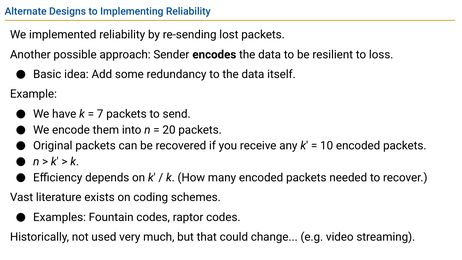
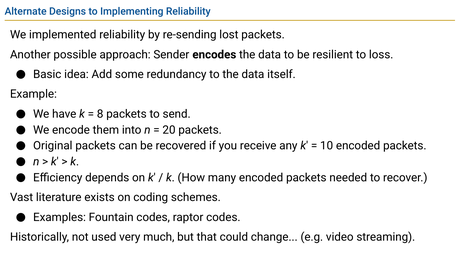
7: 7 -> 8 (100, 114)
